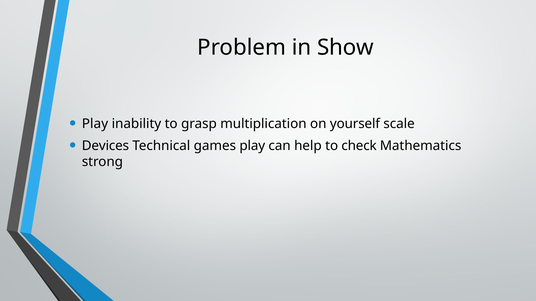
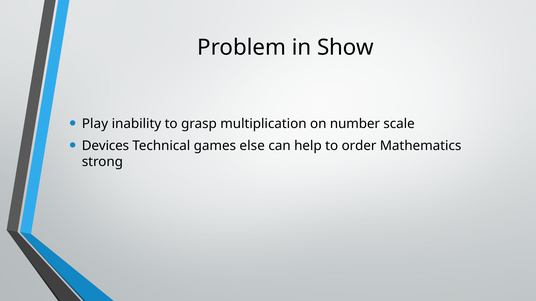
yourself: yourself -> number (355, 124)
games play: play -> else (252, 146)
check: check -> order (359, 146)
